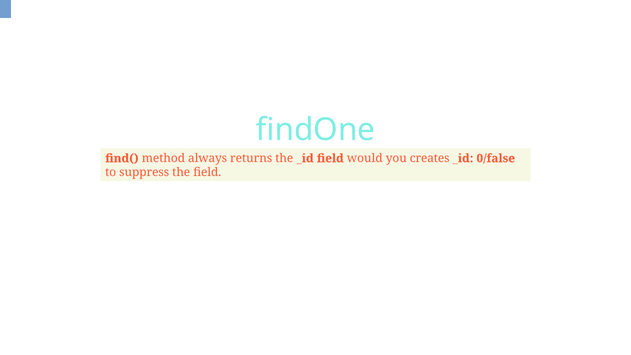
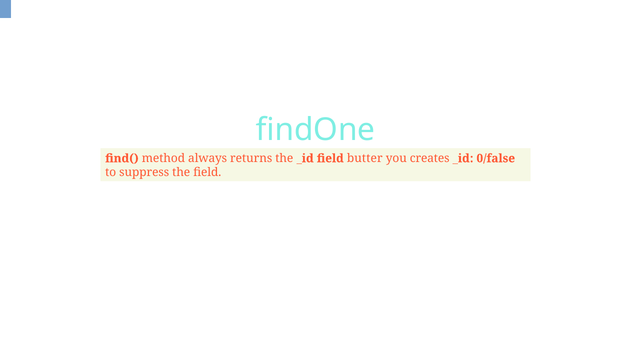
would: would -> butter (365, 158)
